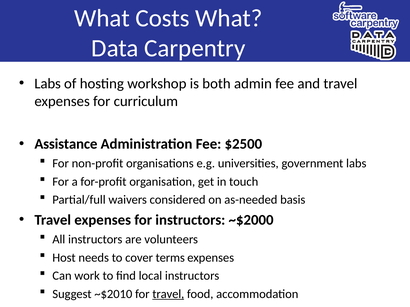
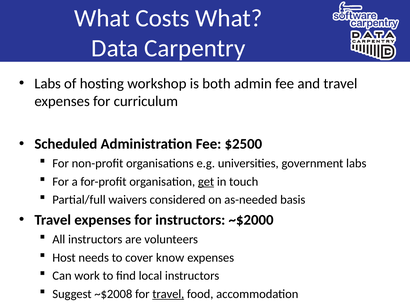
Assistance: Assistance -> Scheduled (66, 144)
get underline: none -> present (206, 182)
terms: terms -> know (170, 258)
~$2010: ~$2010 -> ~$2008 (113, 294)
